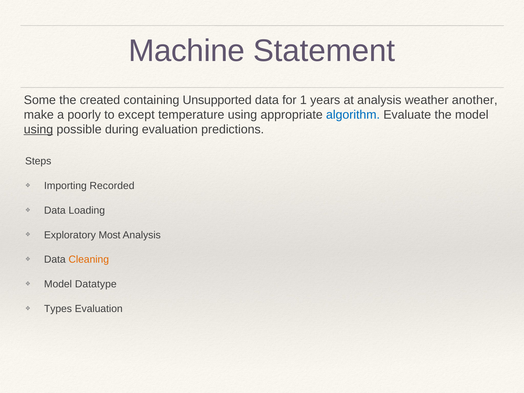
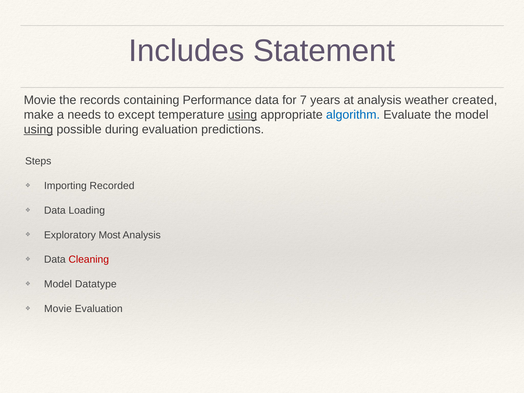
Machine: Machine -> Includes (187, 51)
Some: Some -> Movie (40, 100)
created: created -> records (100, 100)
Unsupported: Unsupported -> Performance (217, 100)
1: 1 -> 7 (303, 100)
another: another -> created (475, 100)
poorly: poorly -> needs (84, 115)
using underline: none -> present (242, 115)
Cleaning colour: orange -> red (89, 260)
Types: Types -> Movie (58, 309)
